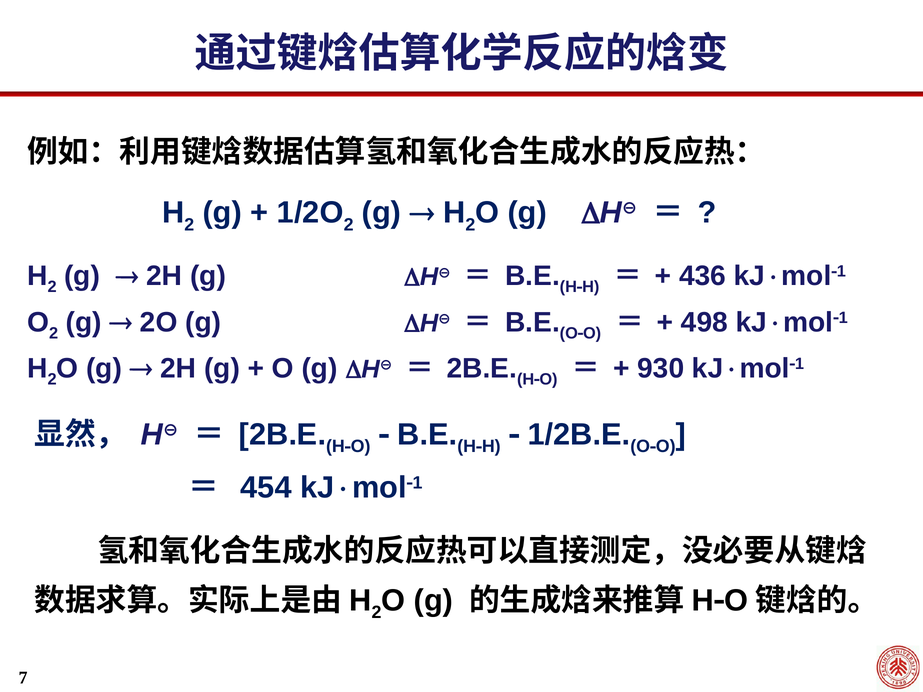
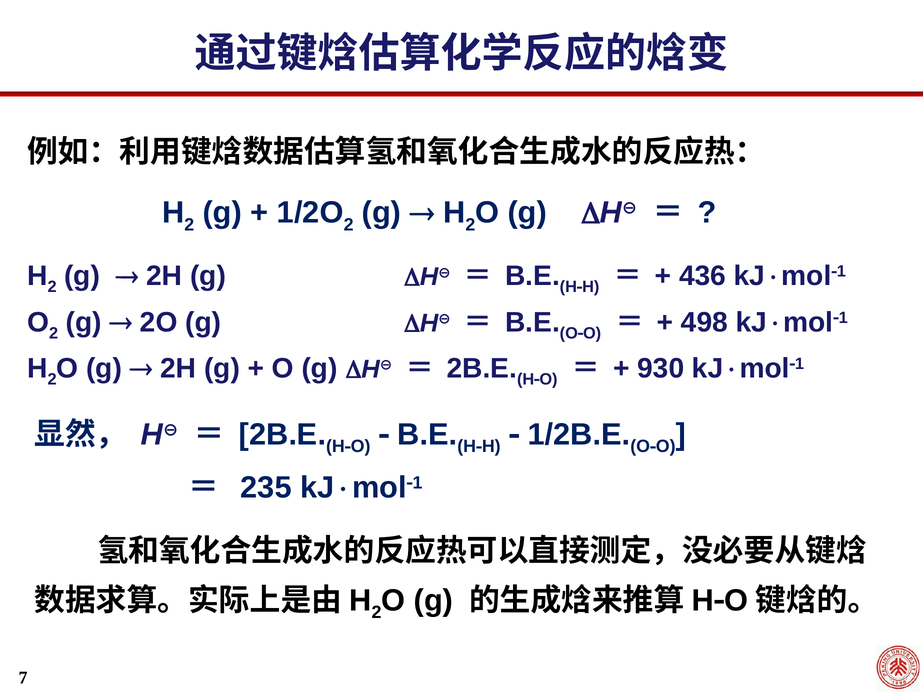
454: 454 -> 235 (266, 488)
